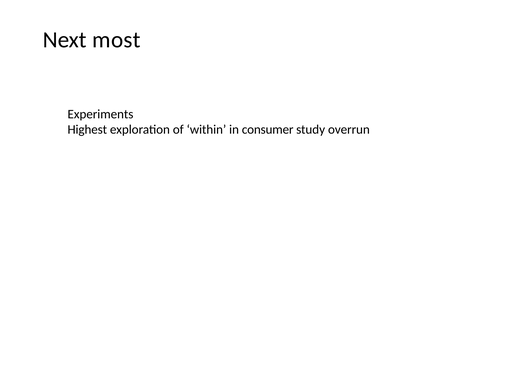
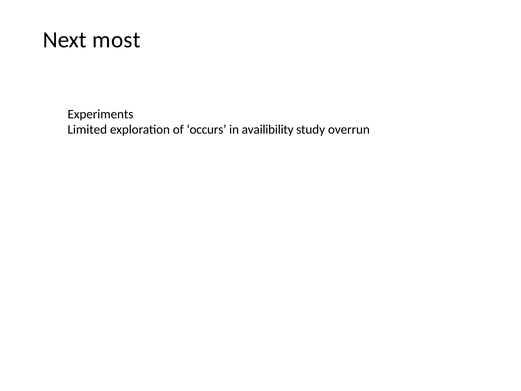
Highest: Highest -> Limited (87, 130)
within: within -> occurs (206, 130)
consumer: consumer -> availibility (268, 130)
